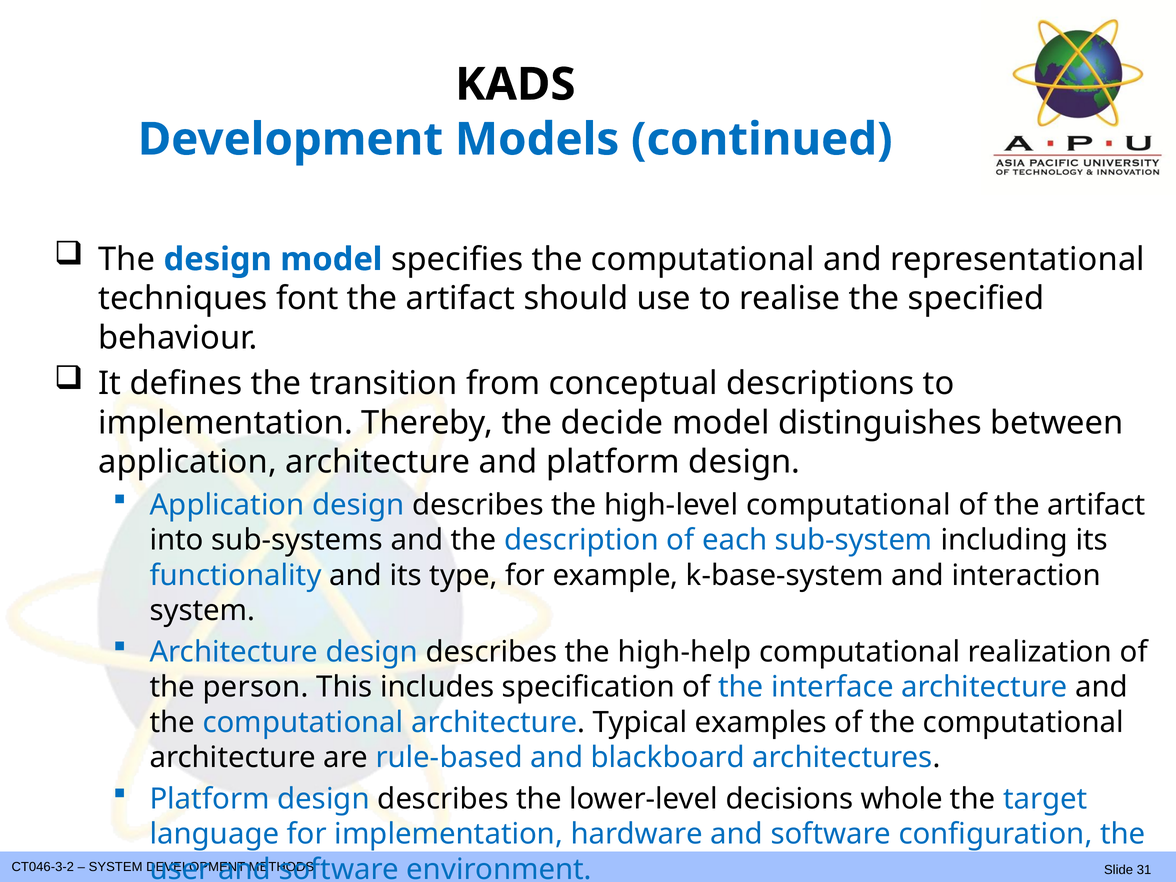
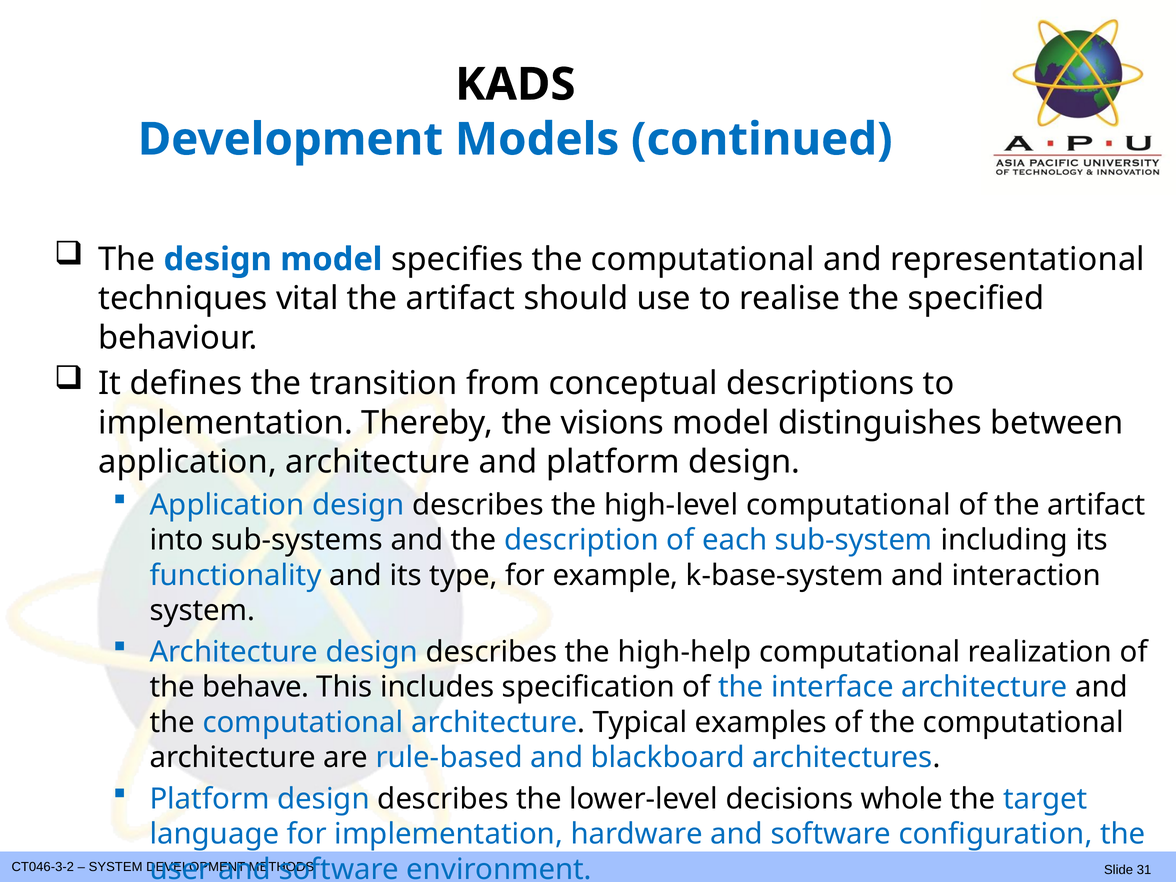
font: font -> vital (307, 299)
decide: decide -> visions (612, 423)
person: person -> behave (256, 687)
